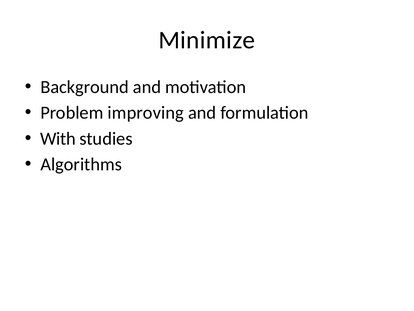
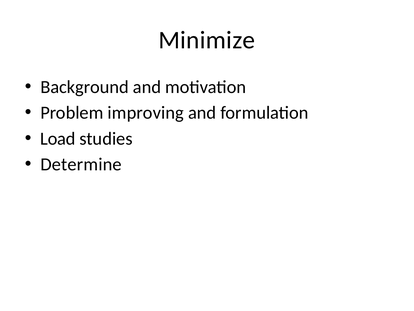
With: With -> Load (58, 138)
Algorithms: Algorithms -> Determine (81, 164)
